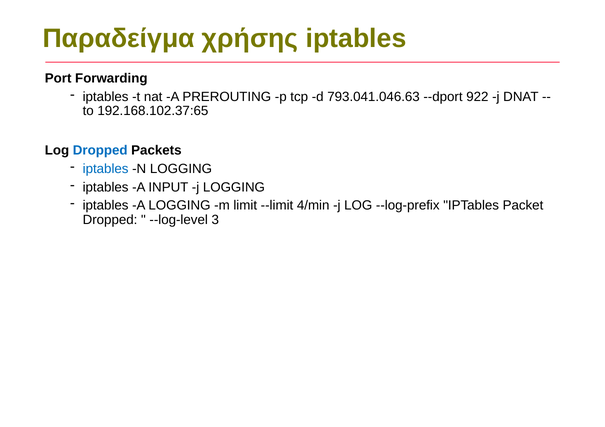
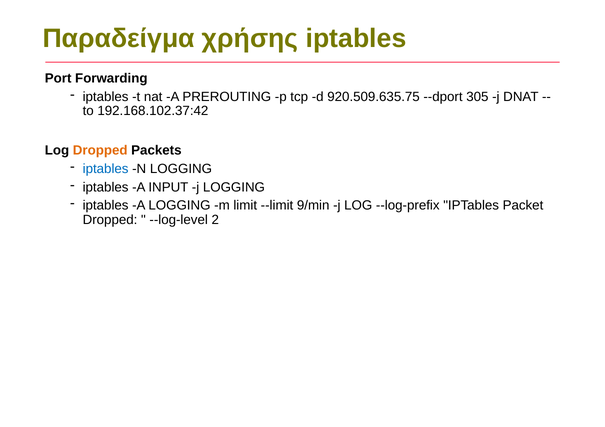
793.041.046.63: 793.041.046.63 -> 920.509.635.75 (374, 97)
922: 922 -> 305 (477, 97)
192.168.102.37:65: 192.168.102.37:65 -> 192.168.102.37:42 (153, 111)
Dropped colour: blue -> orange (100, 150)
4/min: 4/min -> 9/min (313, 206)
3: 3 -> 2 (215, 220)
